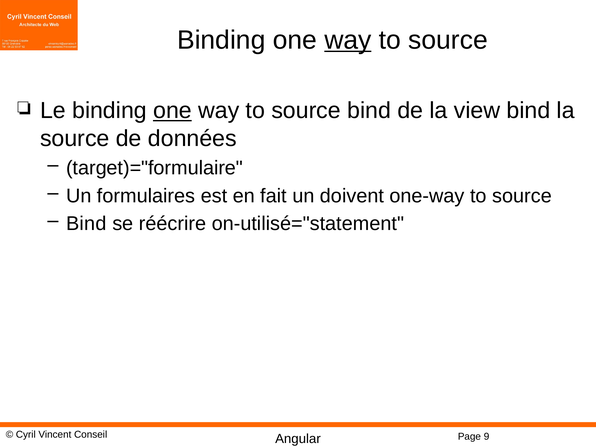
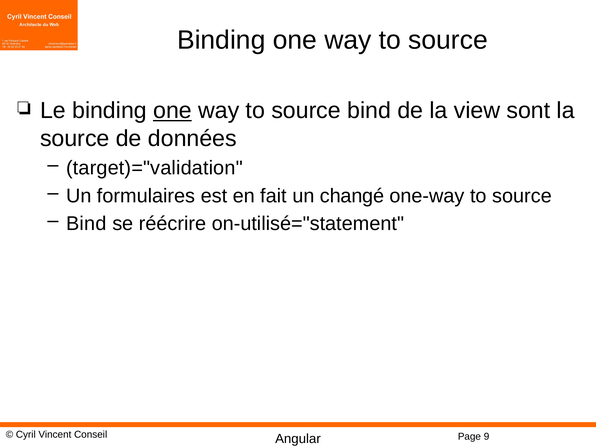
way underline: present -> none (348, 40)
view bind: bind -> sont (528, 111)
target)="formulaire: target)="formulaire -> target)="validation (154, 168)
doivent: doivent -> changé (352, 196)
